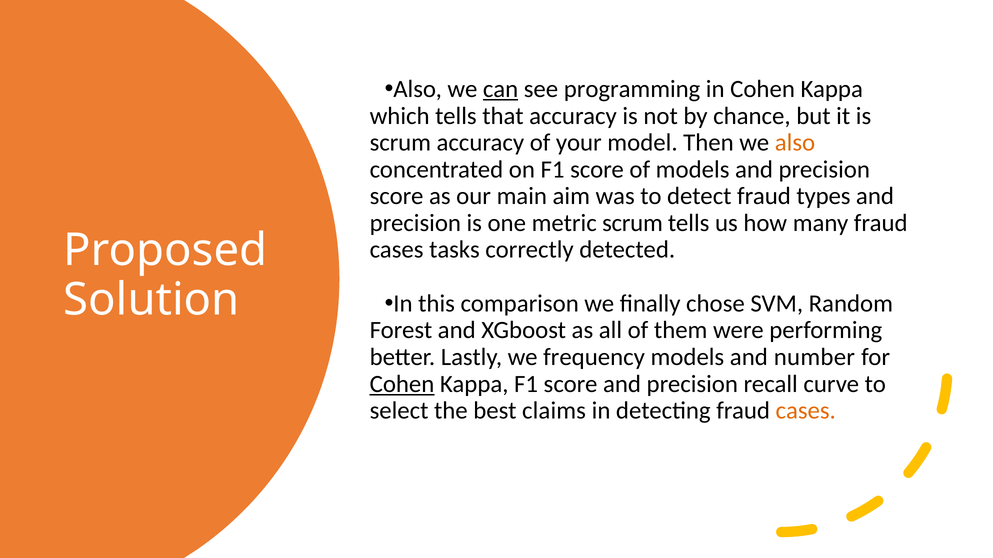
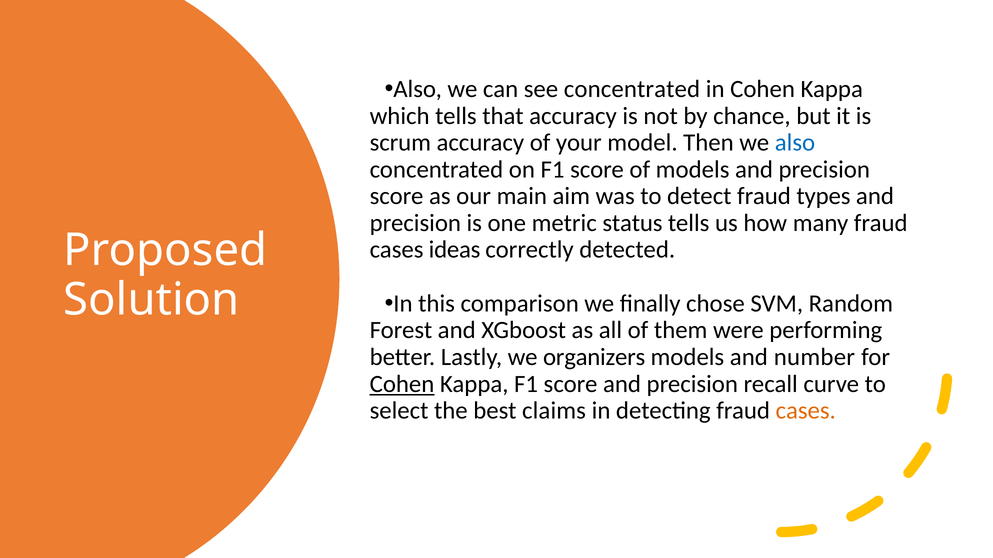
can underline: present -> none (501, 89)
see programming: programming -> concentrated (632, 89)
also colour: orange -> blue (795, 143)
metric scrum: scrum -> status (632, 223)
tasks: tasks -> ideas (455, 250)
frequency: frequency -> organizers (594, 357)
